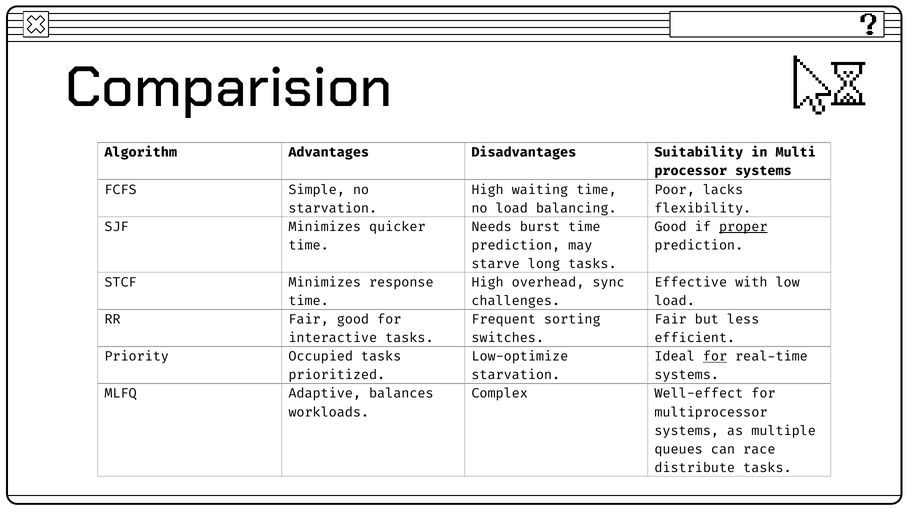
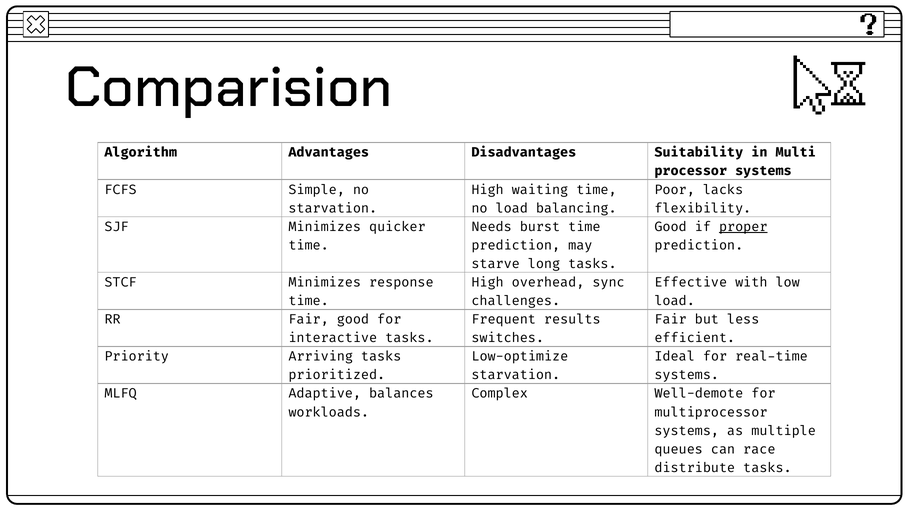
sorting: sorting -> results (572, 320)
Occupied: Occupied -> Arriving (321, 357)
for underline: present -> none (715, 357)
Well-effect: Well-effect -> Well-demote (699, 394)
